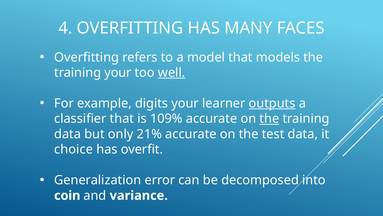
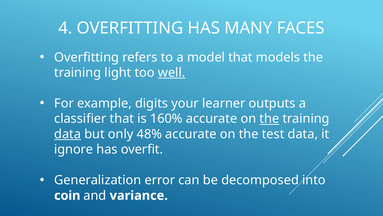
training your: your -> light (118, 72)
outputs underline: present -> none (272, 103)
109%: 109% -> 160% (166, 118)
data underline: none -> present (68, 134)
21%: 21% -> 48% (149, 134)
choice: choice -> ignore (74, 149)
